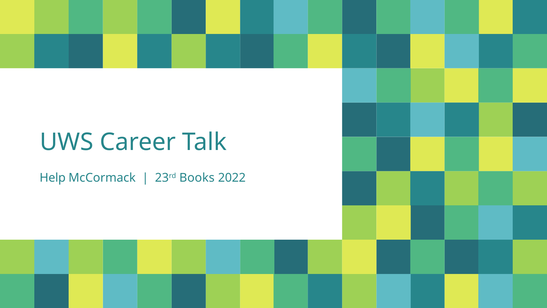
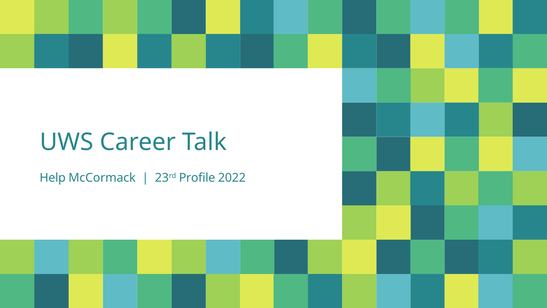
Books: Books -> Profile (197, 177)
